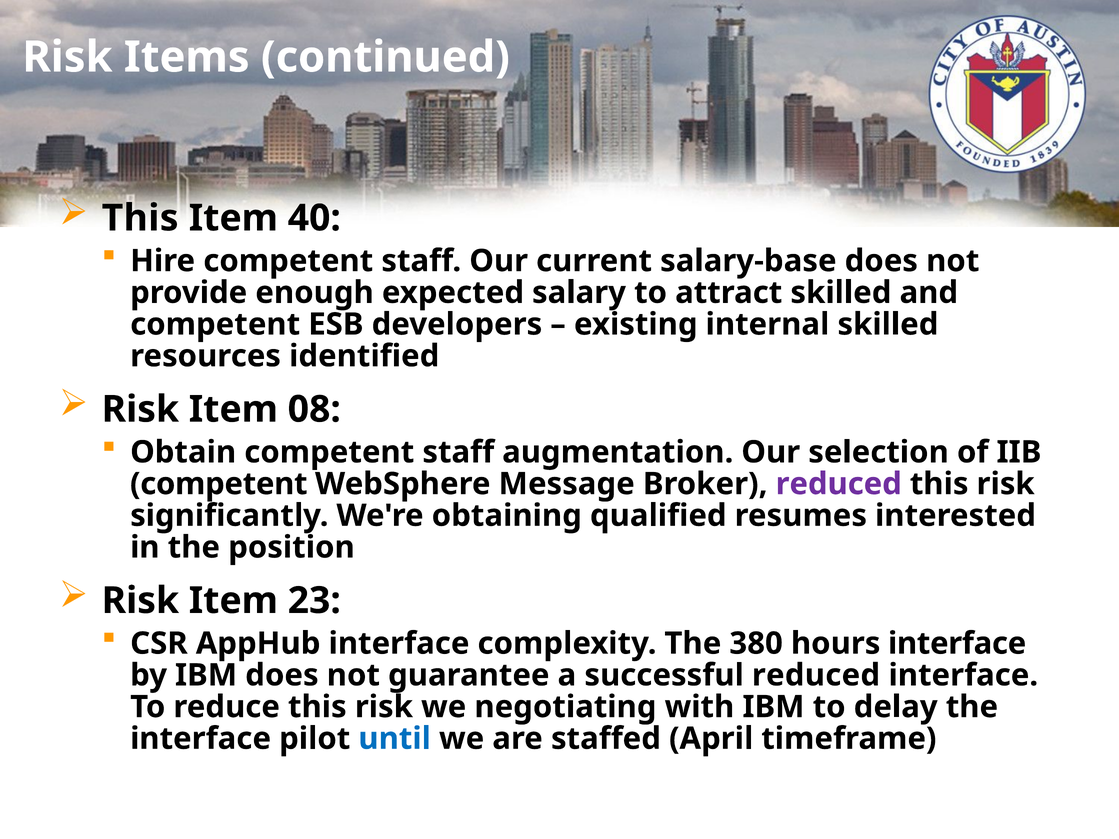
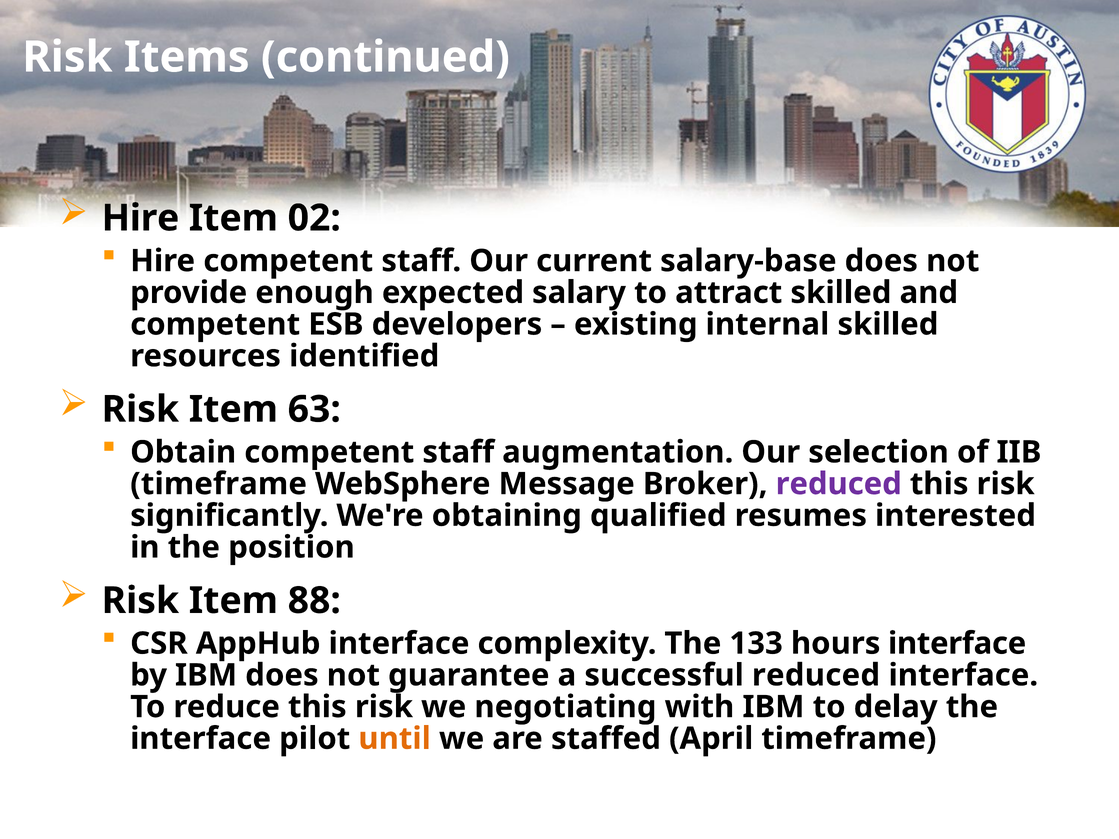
This: This -> Hire (140, 218)
40: 40 -> 02 (314, 218)
08: 08 -> 63 (314, 410)
competent: competent -> timeframe (219, 484)
23: 23 -> 88 (314, 601)
380: 380 -> 133 (756, 644)
until colour: blue -> orange (395, 739)
